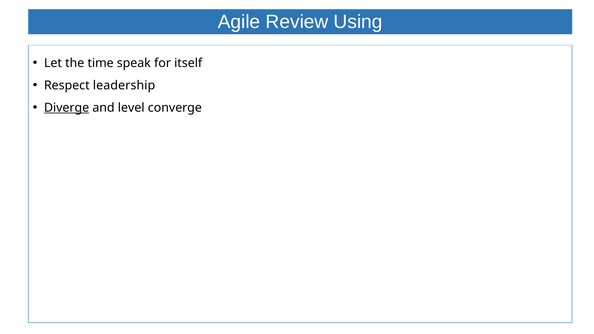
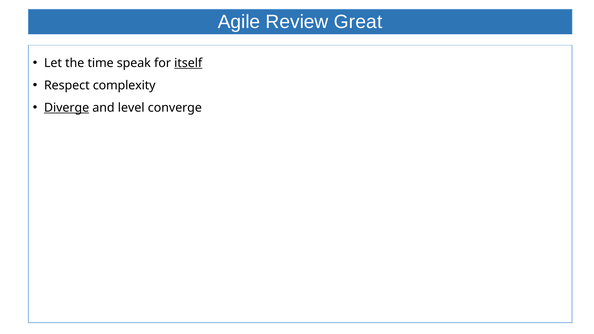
Using: Using -> Great (358, 22)
itself underline: none -> present (188, 63)
leadership: leadership -> complexity (124, 85)
